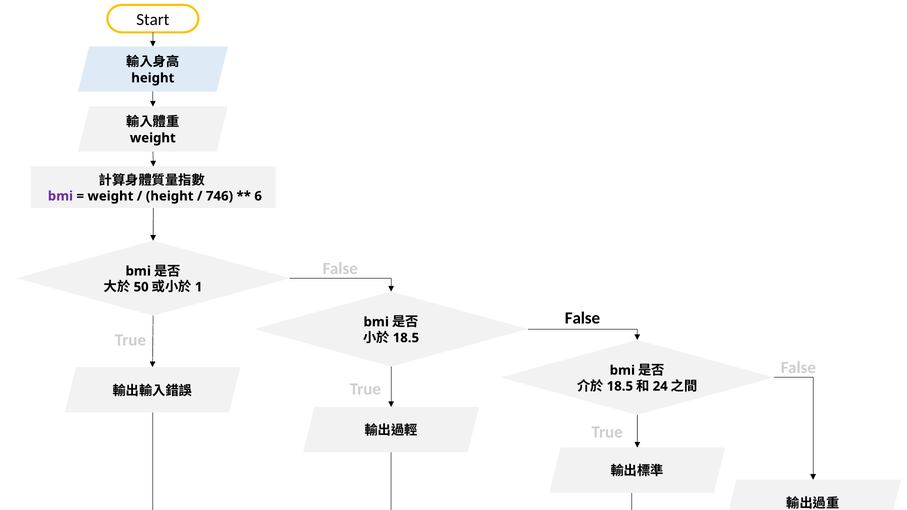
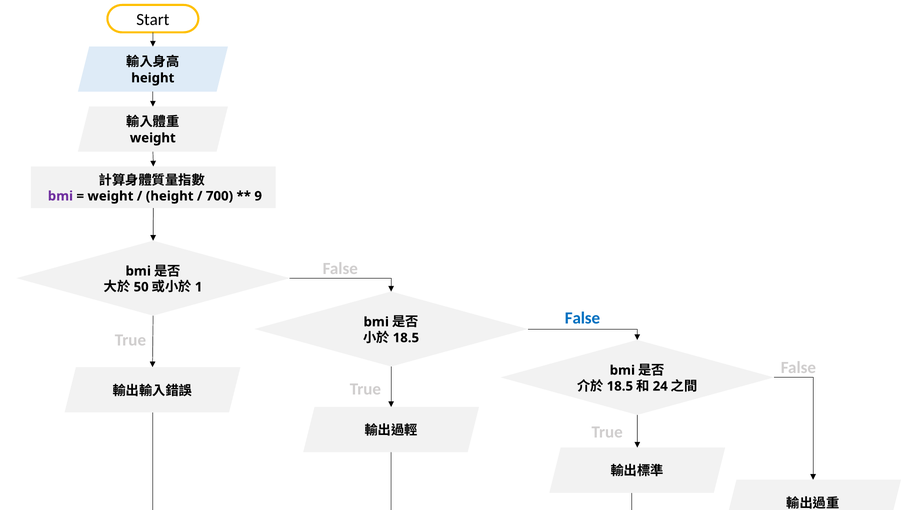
746: 746 -> 700 (220, 196)
6: 6 -> 9 (258, 196)
False colour: black -> blue (582, 318)
